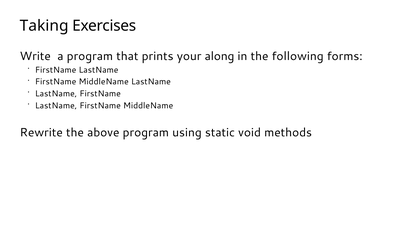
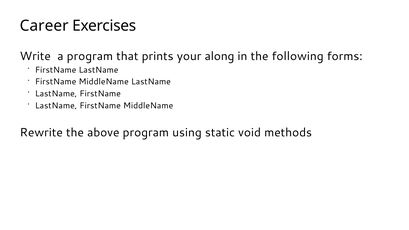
Taking: Taking -> Career (44, 26)
